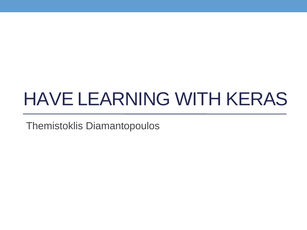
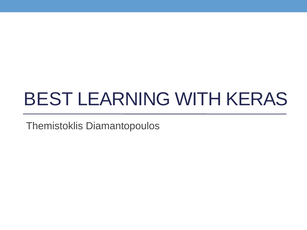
HAVE: HAVE -> BEST (48, 99)
